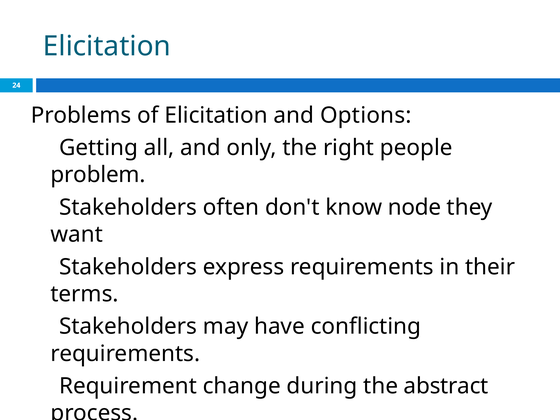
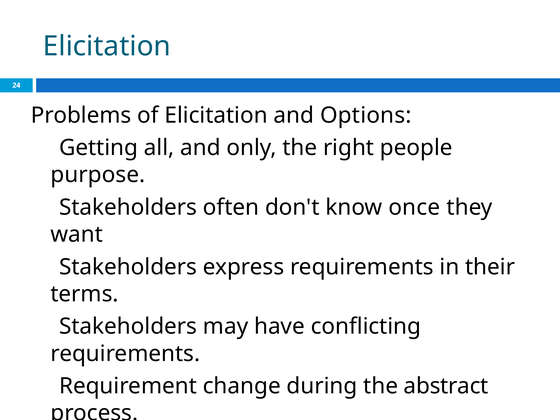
problem: problem -> purpose (98, 175)
node: node -> once (414, 207)
